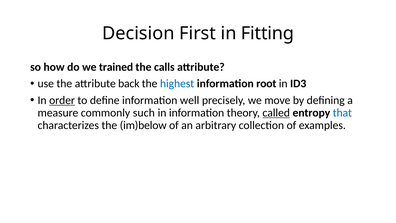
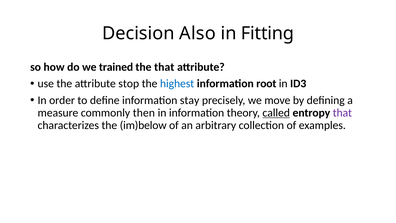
First: First -> Also (197, 33)
the calls: calls -> that (164, 67)
back: back -> stop (129, 84)
order underline: present -> none (62, 100)
well: well -> stay (190, 100)
such: such -> then (144, 113)
that colour: blue -> purple (342, 113)
